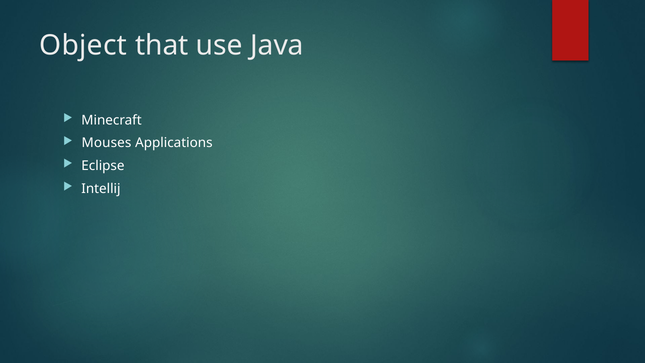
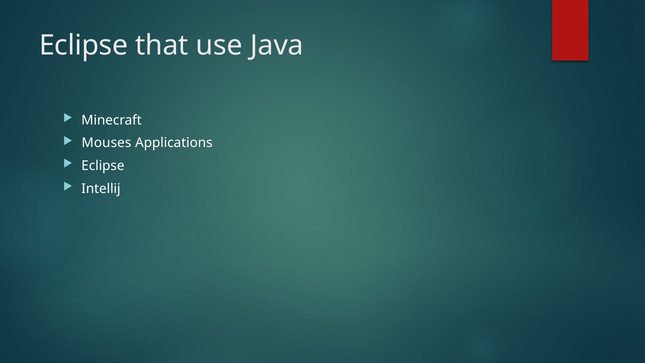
Object: Object -> Eclipse (83, 45)
